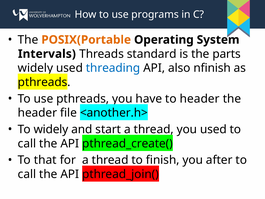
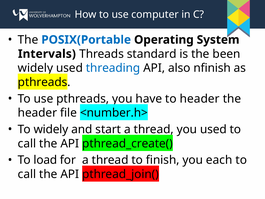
programs: programs -> computer (155, 15)
POSIX(Portable colour: orange -> blue (86, 40)
parts: parts -> been (226, 54)
<another.h>: <another.h> -> <number.h> (114, 113)
that: that -> load (45, 160)
after: after -> each (219, 160)
